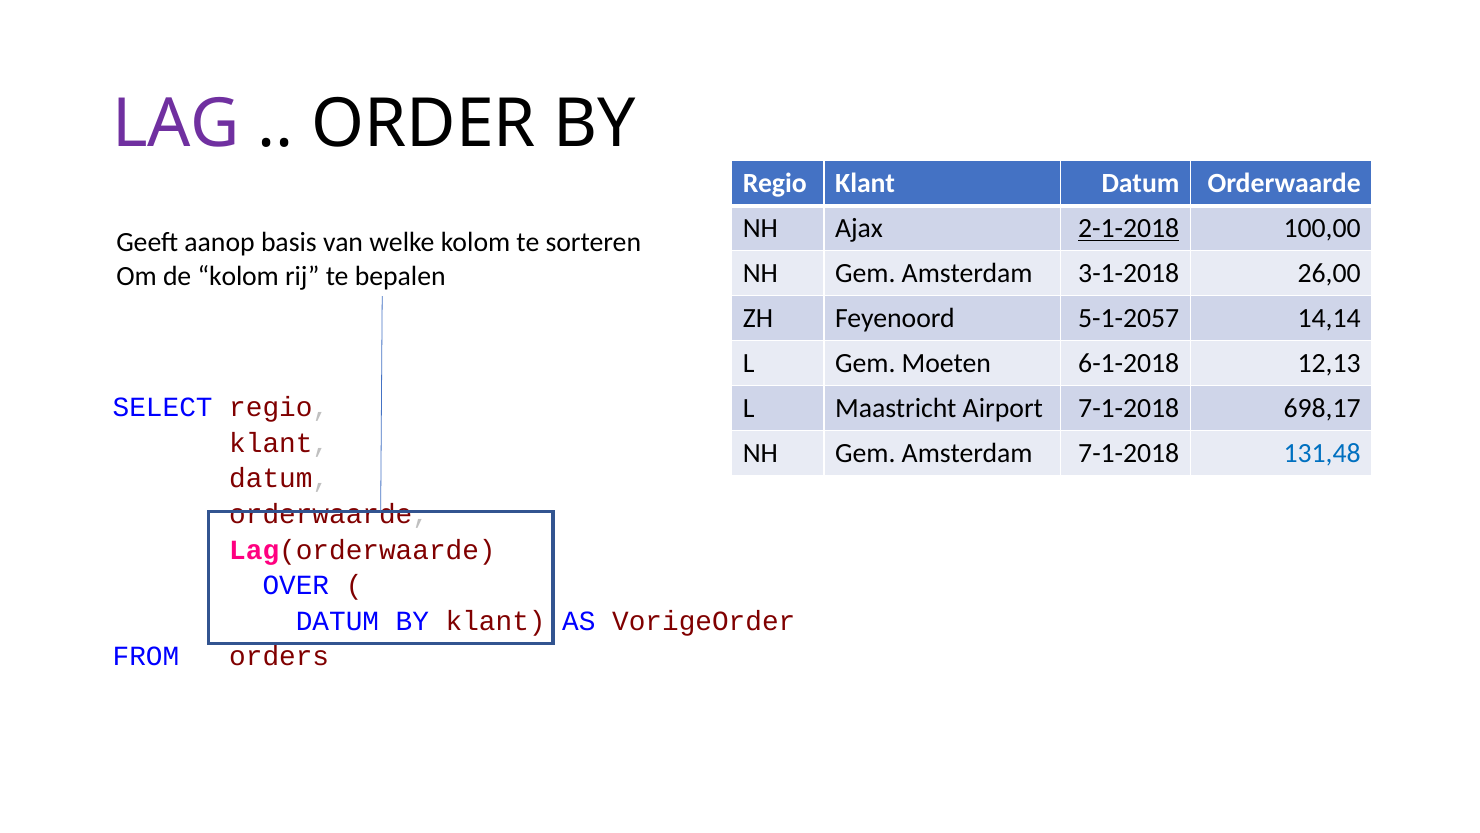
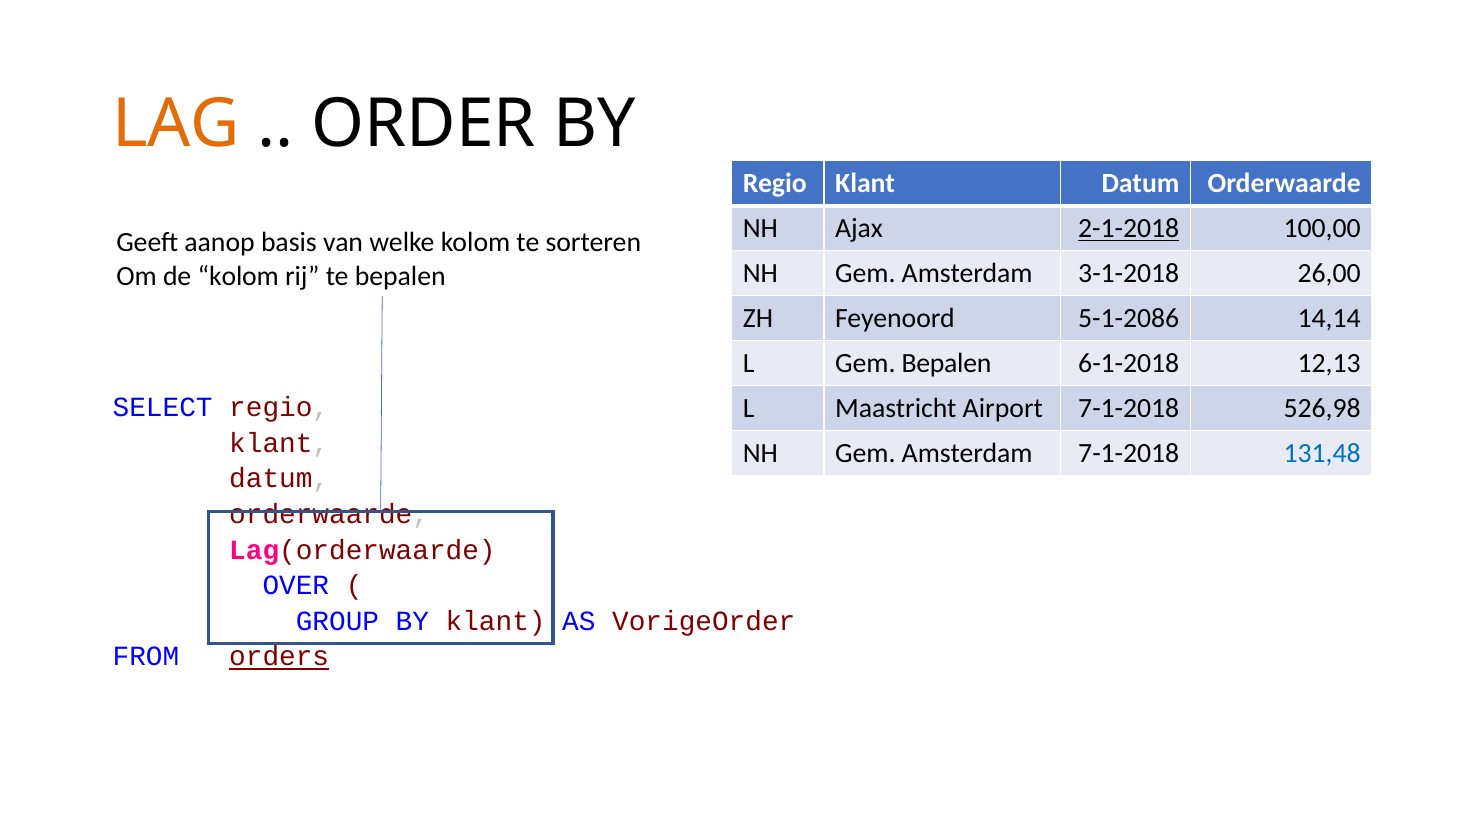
LAG colour: purple -> orange (177, 124)
5-1-2057: 5-1-2057 -> 5-1-2086 (1129, 318)
Gem Moeten: Moeten -> Bepalen (946, 363)
698,17: 698,17 -> 526,98 (1322, 408)
DATUM: DATUM -> GROUP (337, 621)
orders underline: none -> present (279, 656)
